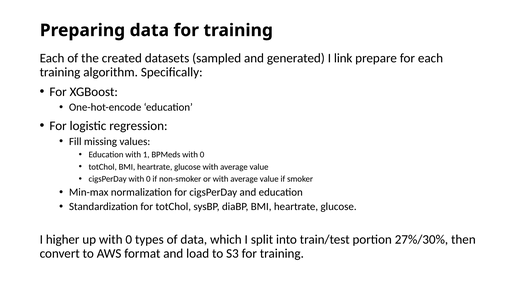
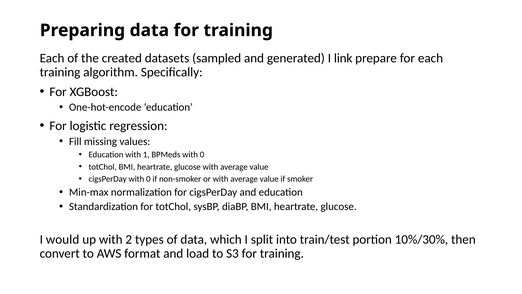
higher: higher -> would (63, 239)
up with 0: 0 -> 2 (129, 239)
27%/30%: 27%/30% -> 10%/30% (421, 239)
